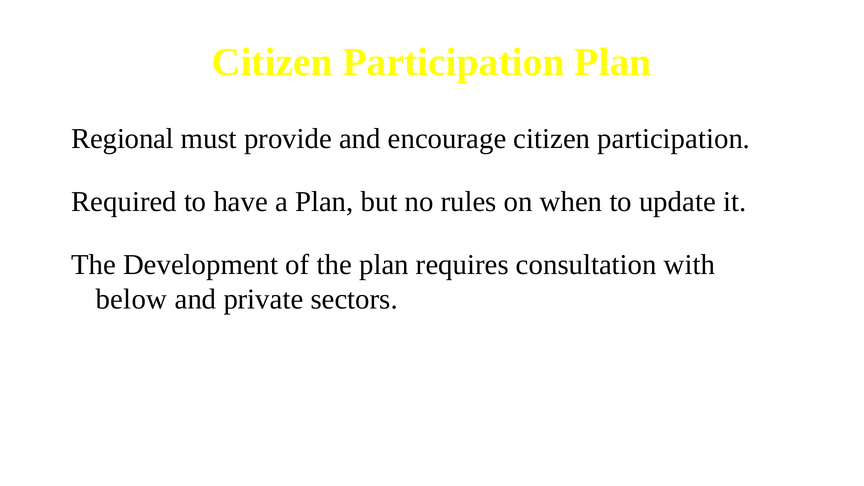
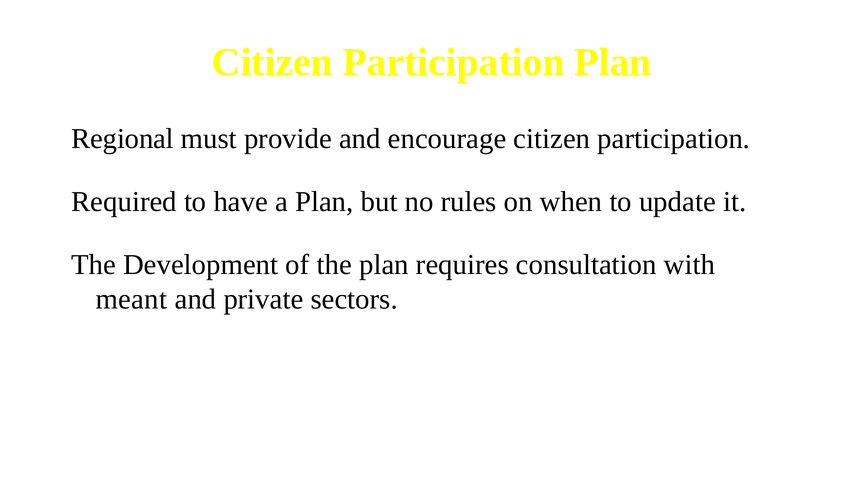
below: below -> meant (131, 299)
